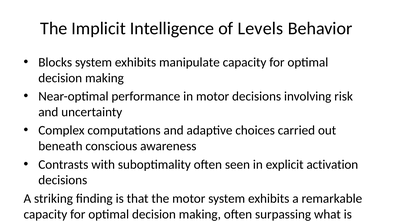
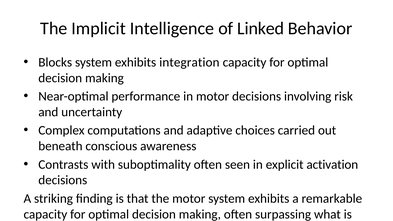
Levels: Levels -> Linked (261, 29)
manipulate: manipulate -> integration (189, 62)
